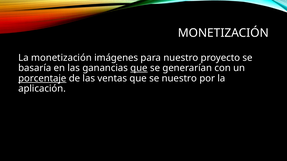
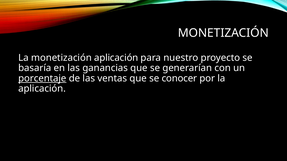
monetización imágenes: imágenes -> aplicación (116, 58)
que underline: present -> none (139, 68)
se nuestro: nuestro -> conocer (179, 79)
